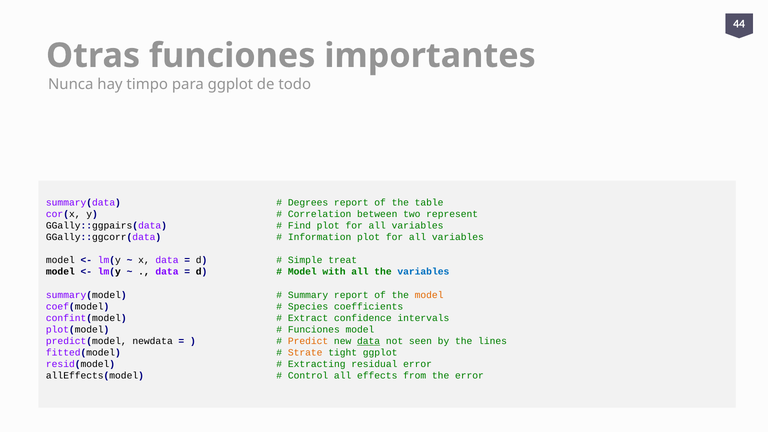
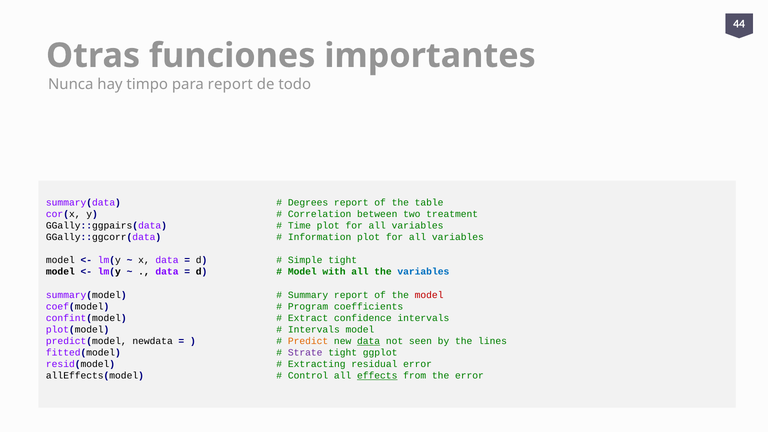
para ggplot: ggplot -> report (230, 84)
represent: represent -> treatment (452, 214)
Find: Find -> Time (299, 226)
Simple treat: treat -> tight (343, 260)
model colour: orange -> red (429, 295)
Species: Species -> Program (308, 306)
Funciones: Funciones -> Intervals (314, 330)
Strate colour: orange -> purple (305, 353)
effects underline: none -> present (377, 376)
